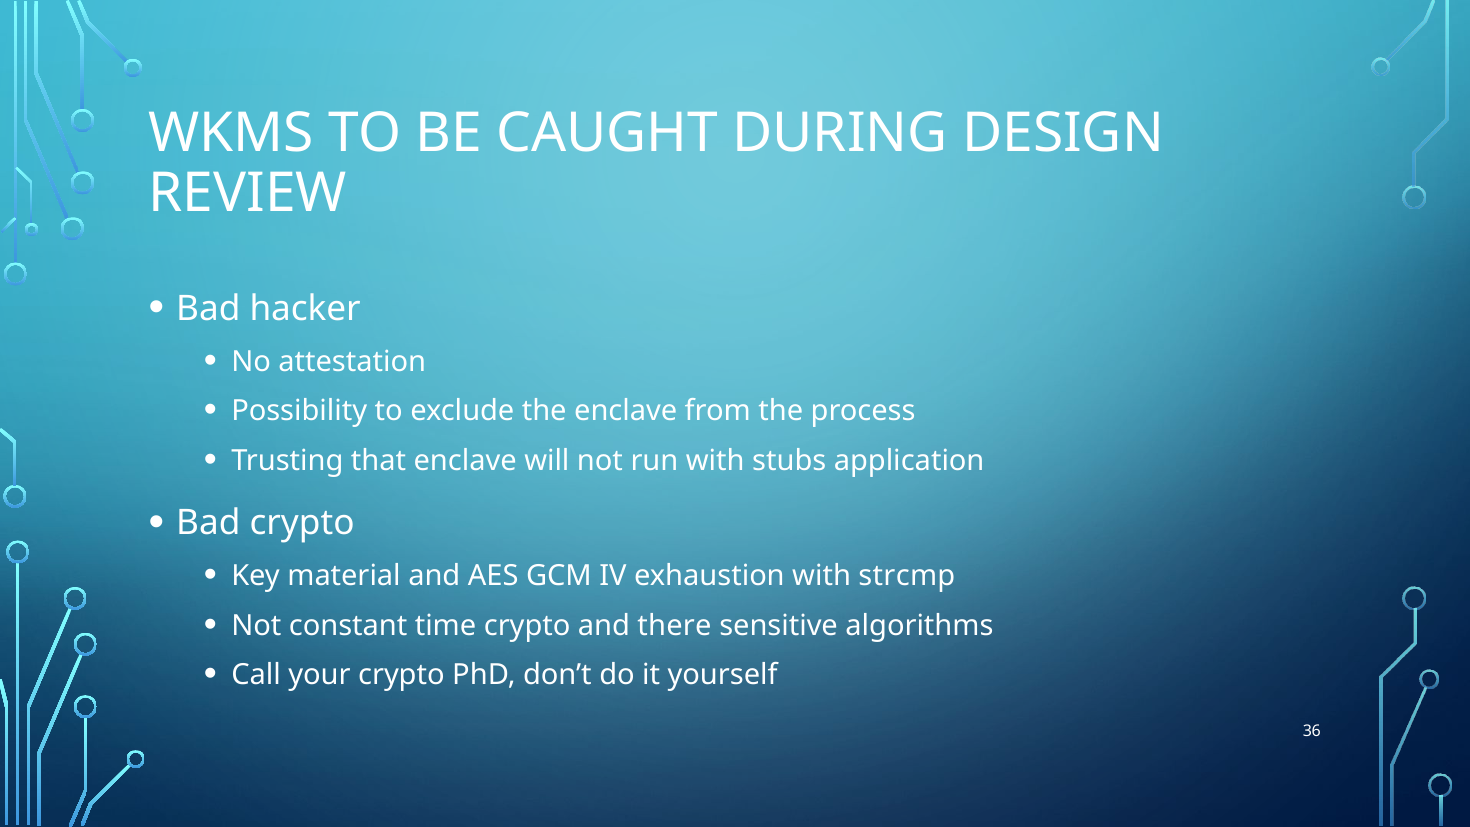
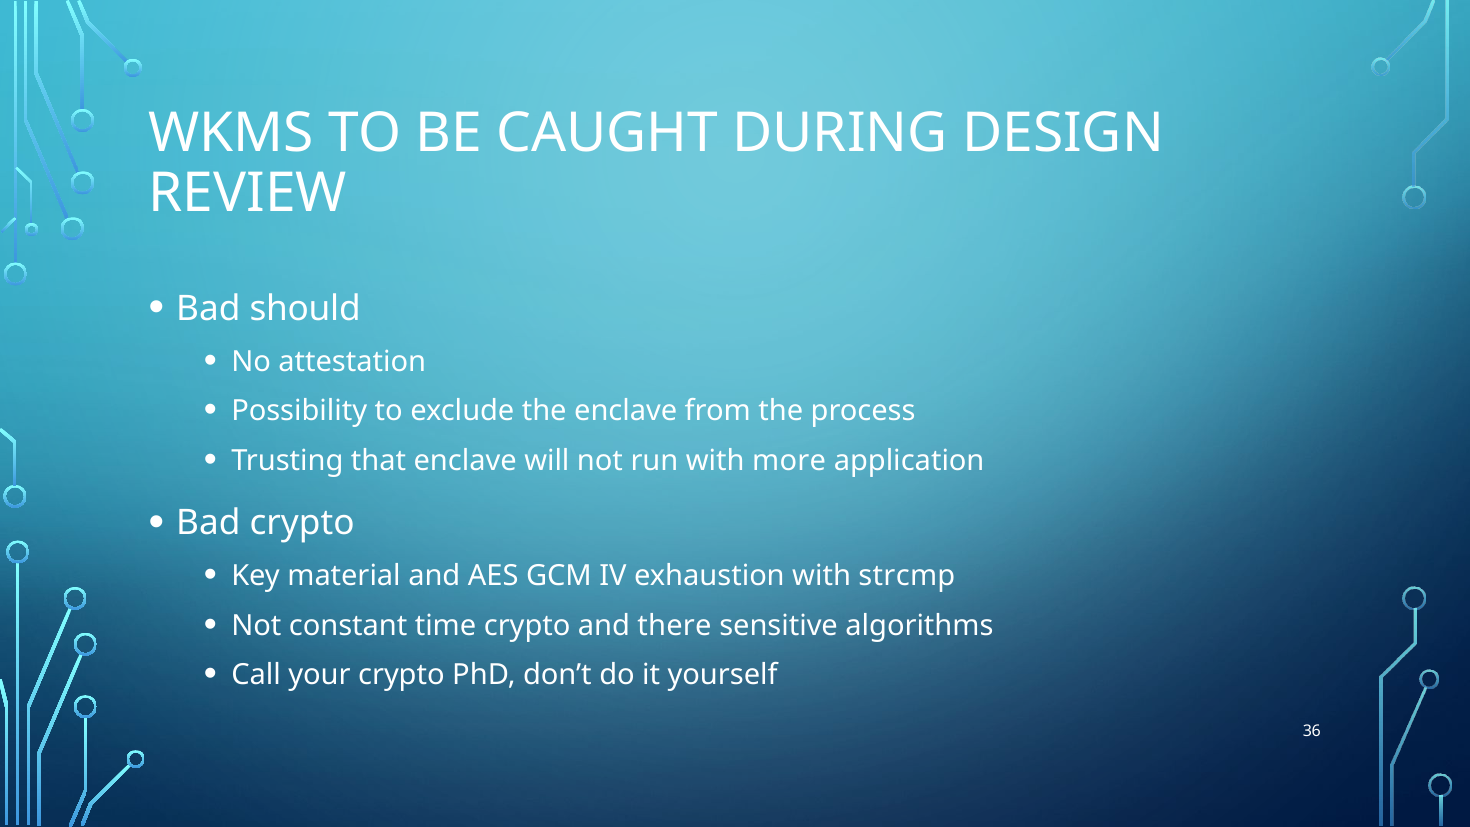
hacker: hacker -> should (305, 309)
stubs: stubs -> more (789, 460)
